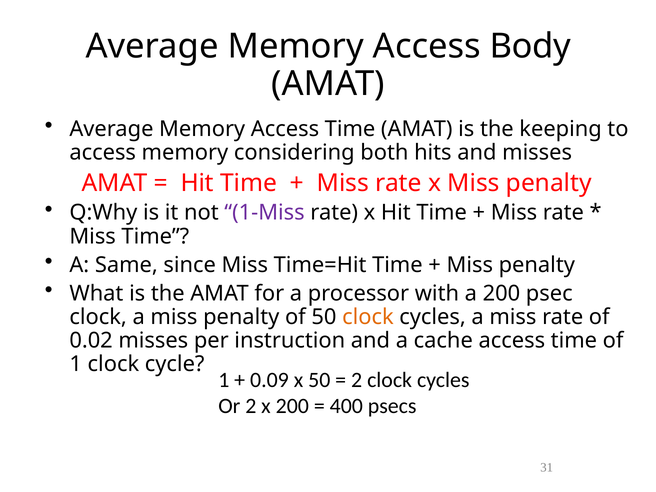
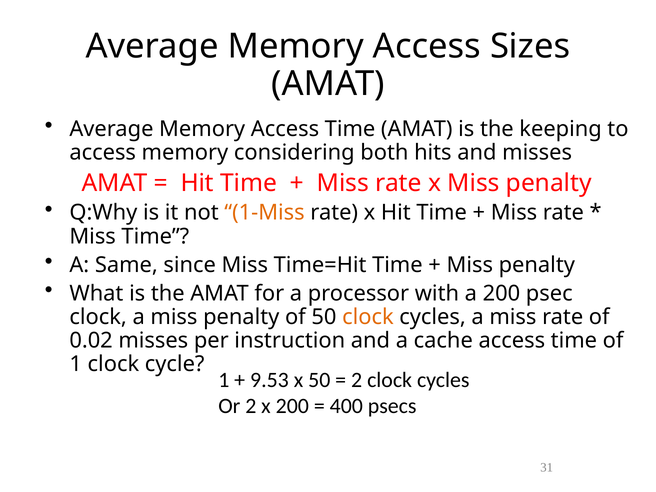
Body: Body -> Sizes (530, 47)
1-Miss colour: purple -> orange (265, 213)
0.09: 0.09 -> 9.53 (269, 380)
